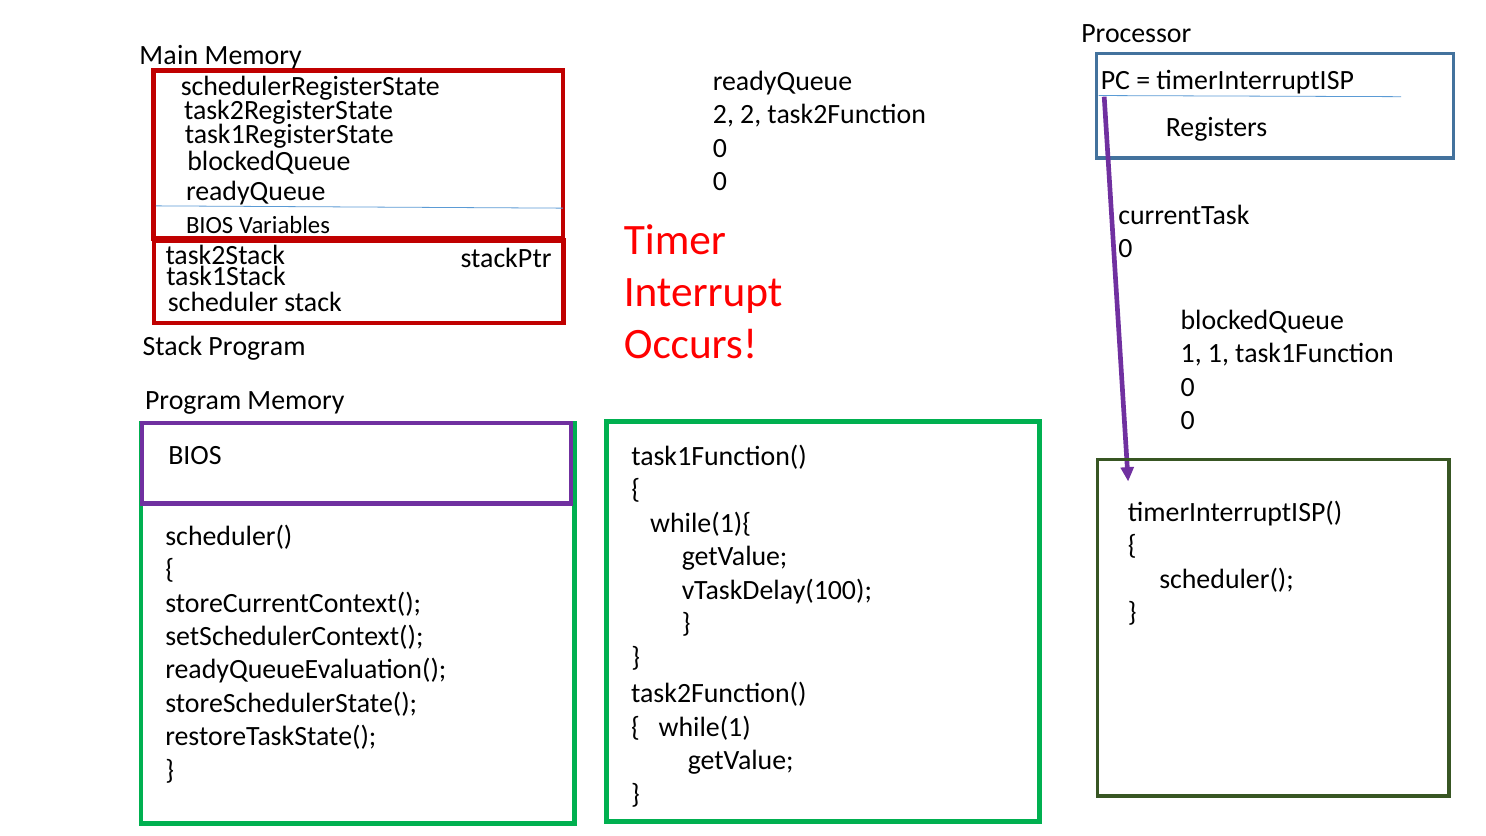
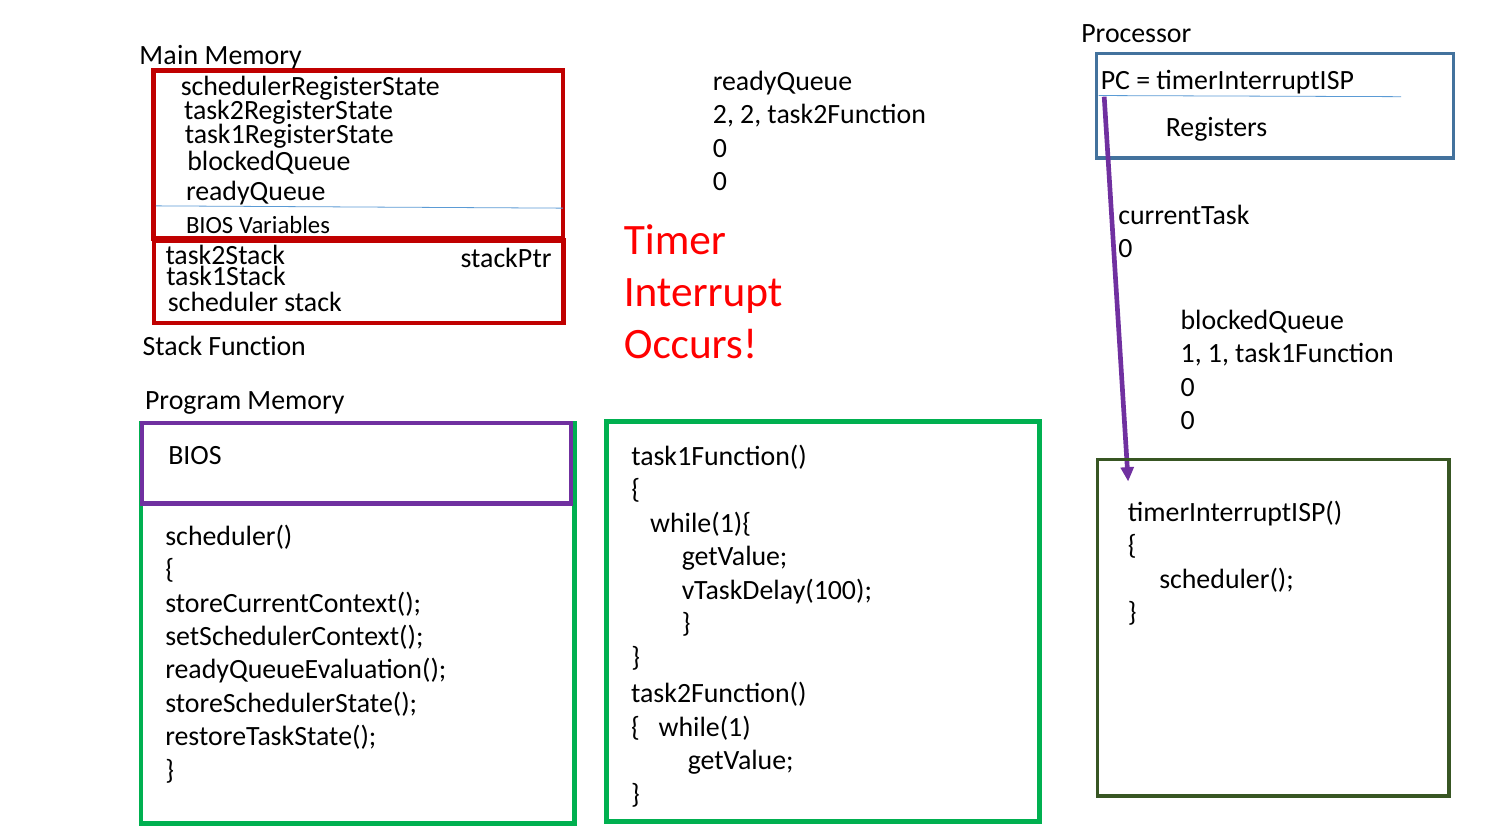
Stack Program: Program -> Function (257, 346)
